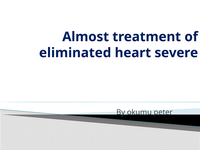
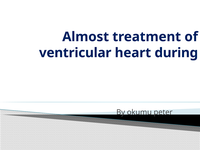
eliminated: eliminated -> ventricular (75, 53)
severe: severe -> during (176, 53)
